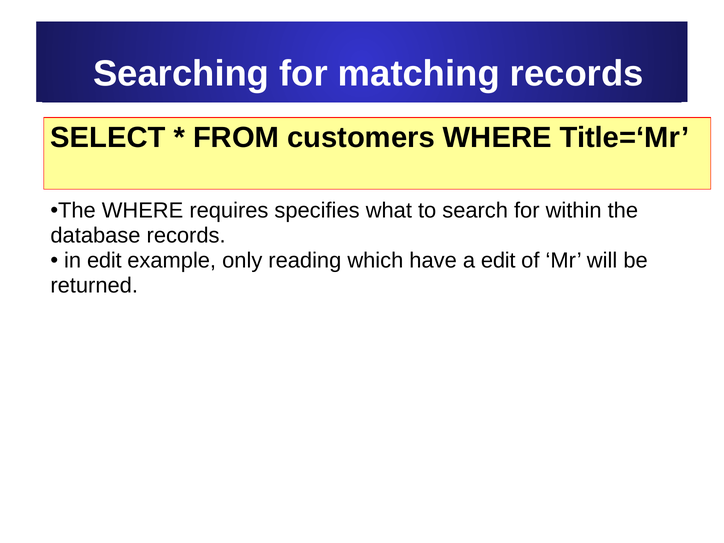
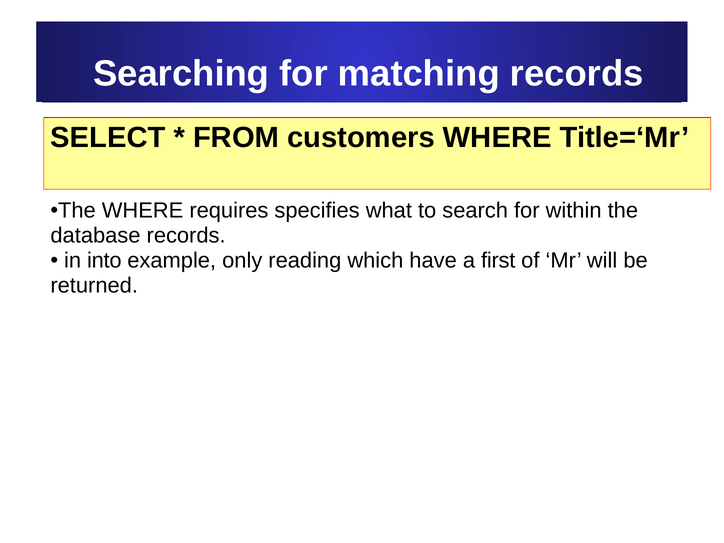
in edit: edit -> into (104, 260)
a edit: edit -> first (498, 260)
